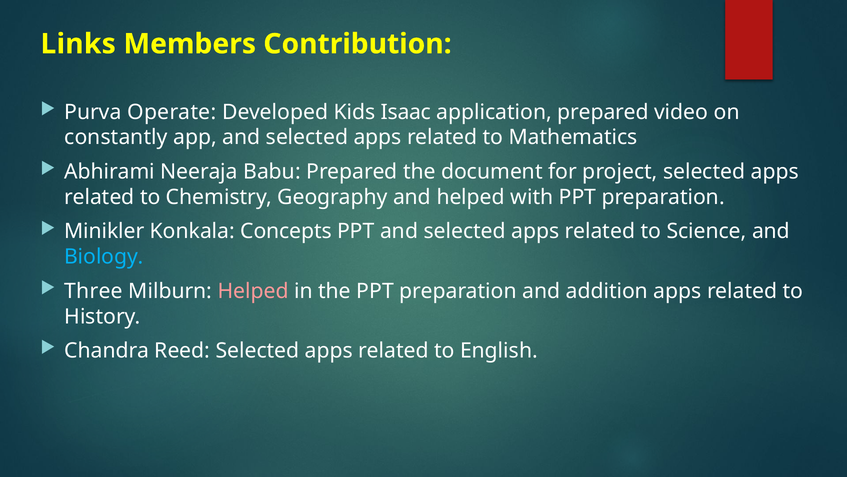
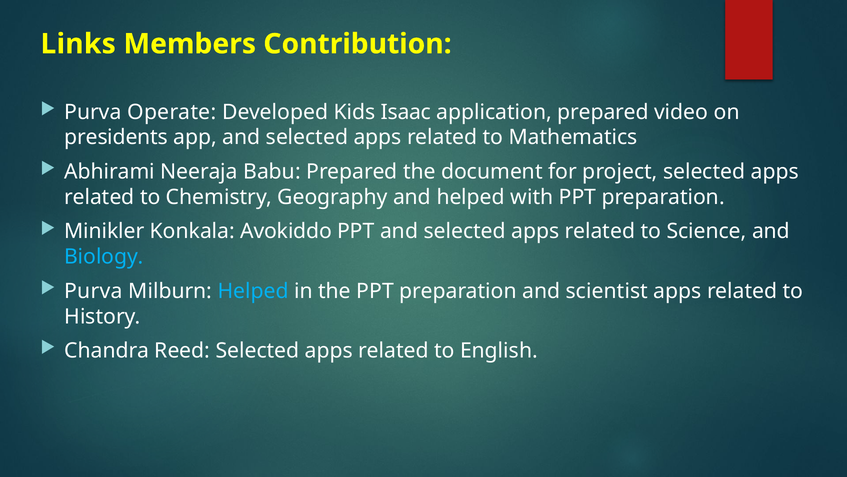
constantly: constantly -> presidents (116, 137)
Concepts: Concepts -> Avokiddo (286, 231)
Three: Three -> Purva (94, 291)
Helped colour: pink -> light blue (253, 291)
addition: addition -> scientist (607, 291)
